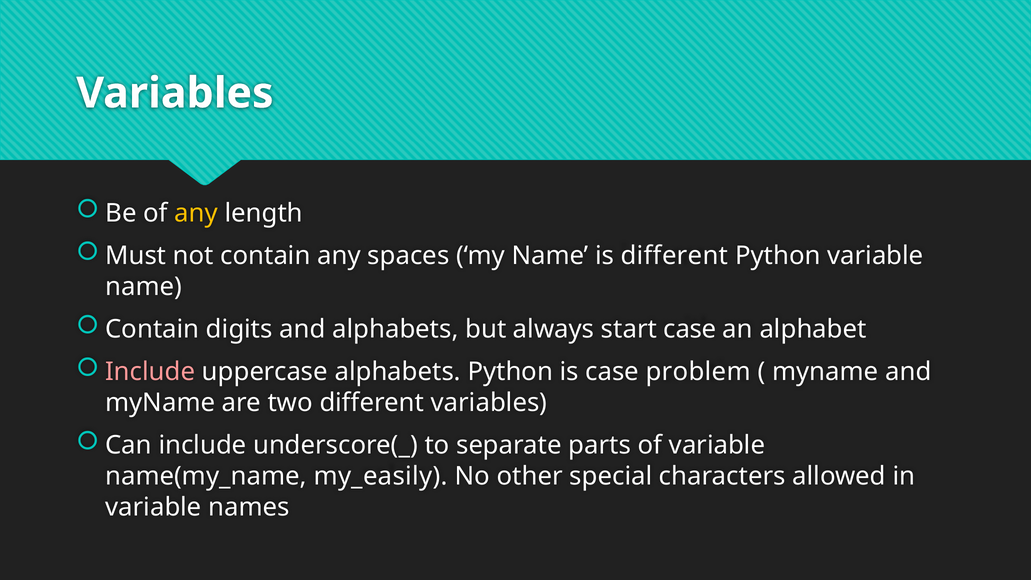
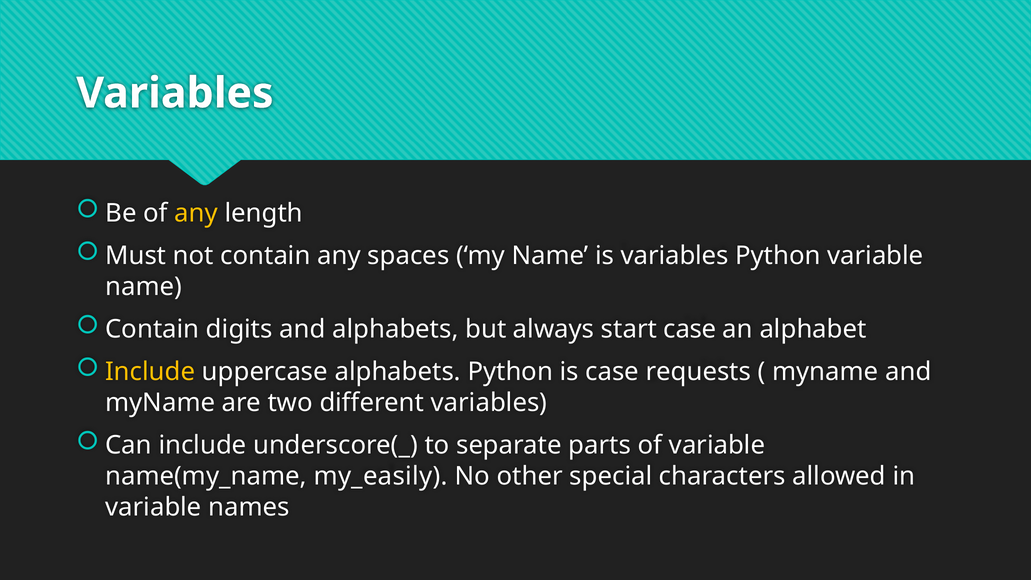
is different: different -> variables (675, 256)
Include colour: pink -> yellow (150, 372)
problem: problem -> requests (698, 372)
